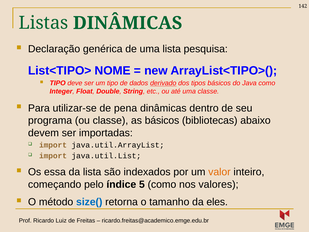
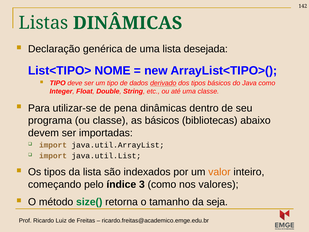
pesquisa: pesquisa -> desejada (206, 49)
Os essa: essa -> tipos (55, 172)
5: 5 -> 3 (142, 184)
size( colour: blue -> green (89, 202)
eles: eles -> seja (217, 202)
